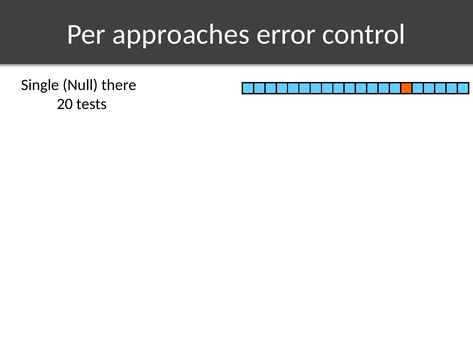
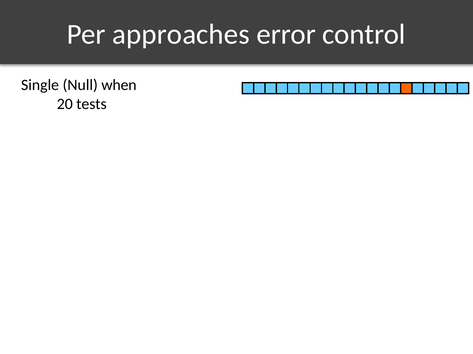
there: there -> when (119, 85)
